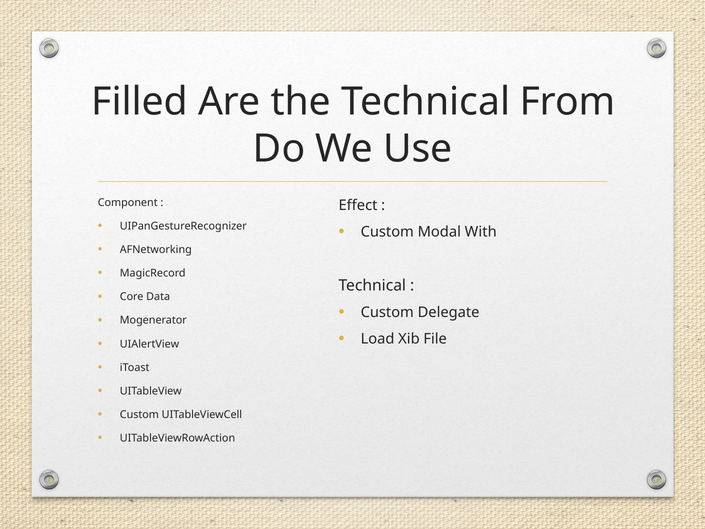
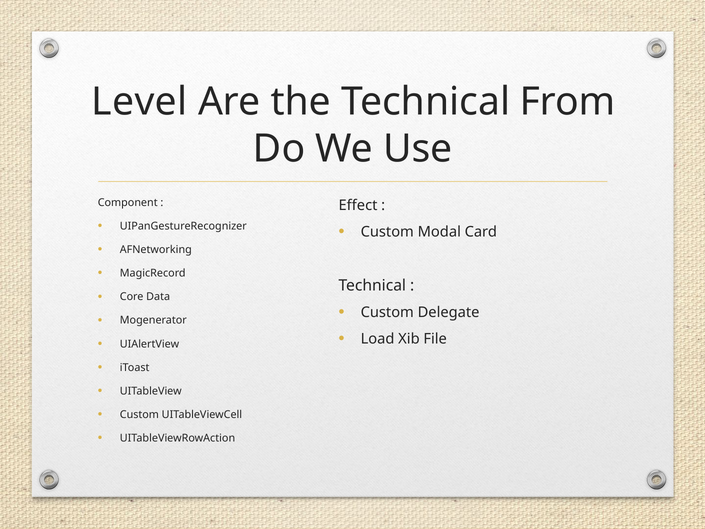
Filled: Filled -> Level (139, 102)
With: With -> Card (481, 232)
